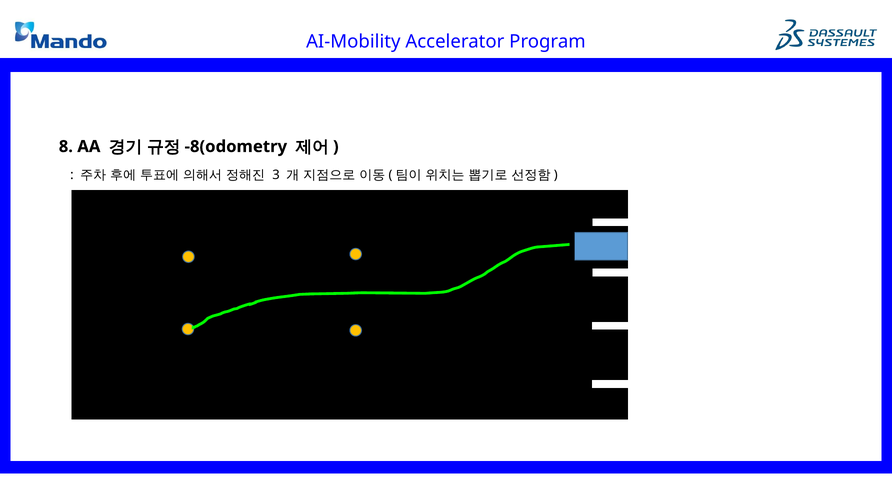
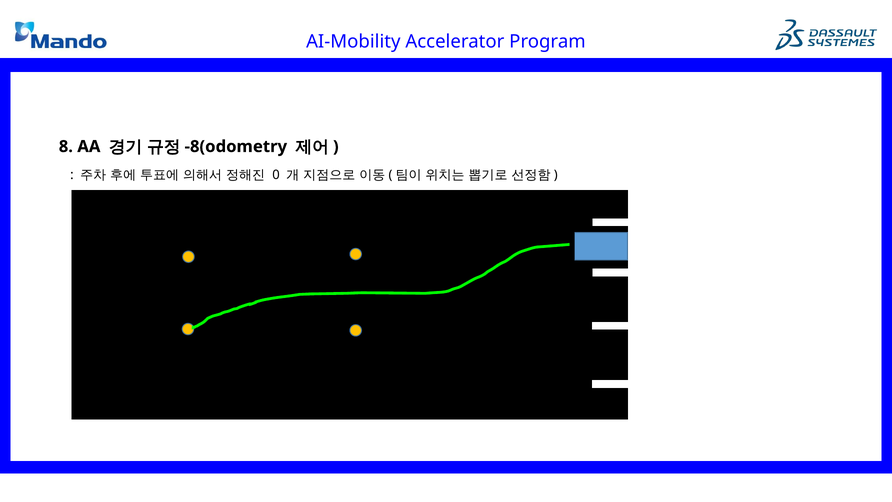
3: 3 -> 0 (276, 175)
